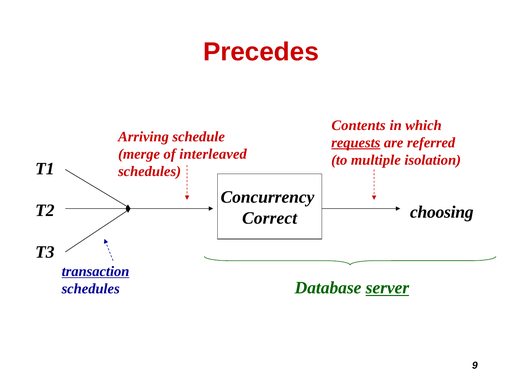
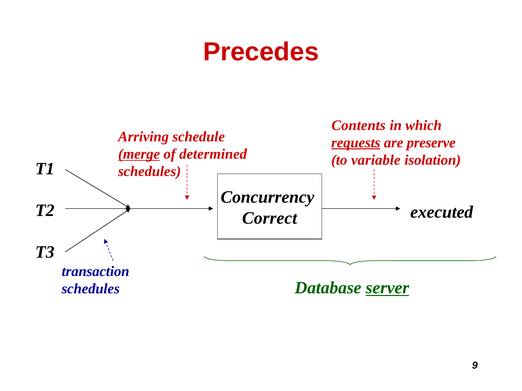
referred: referred -> preserve (431, 143)
merge underline: none -> present (139, 154)
interleaved: interleaved -> determined (213, 154)
multiple: multiple -> variable (376, 160)
choosing: choosing -> executed (442, 212)
transaction underline: present -> none (96, 272)
